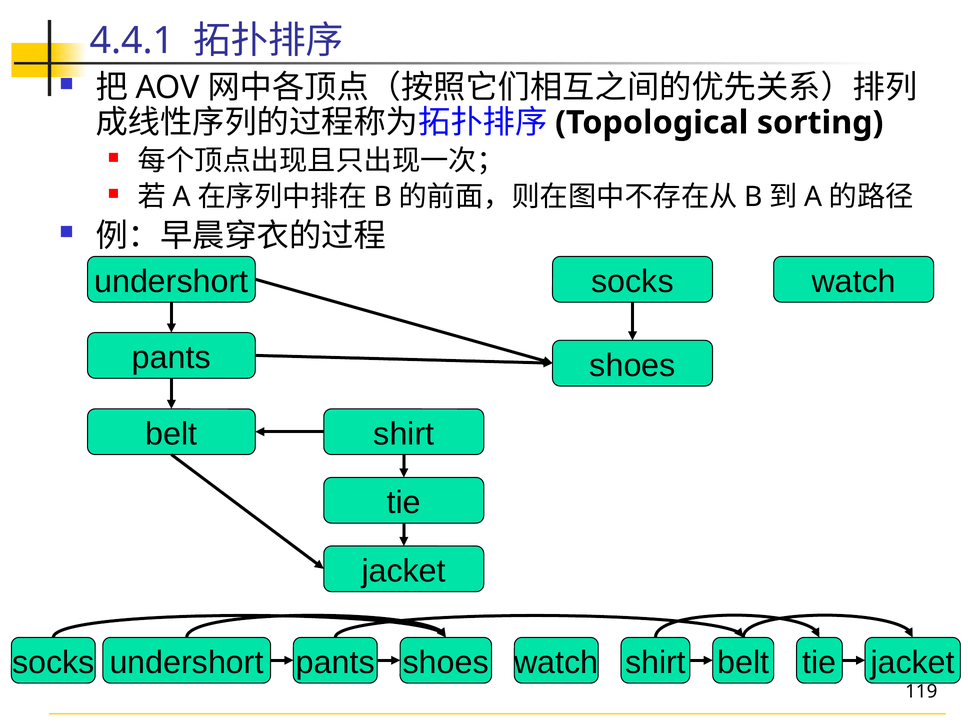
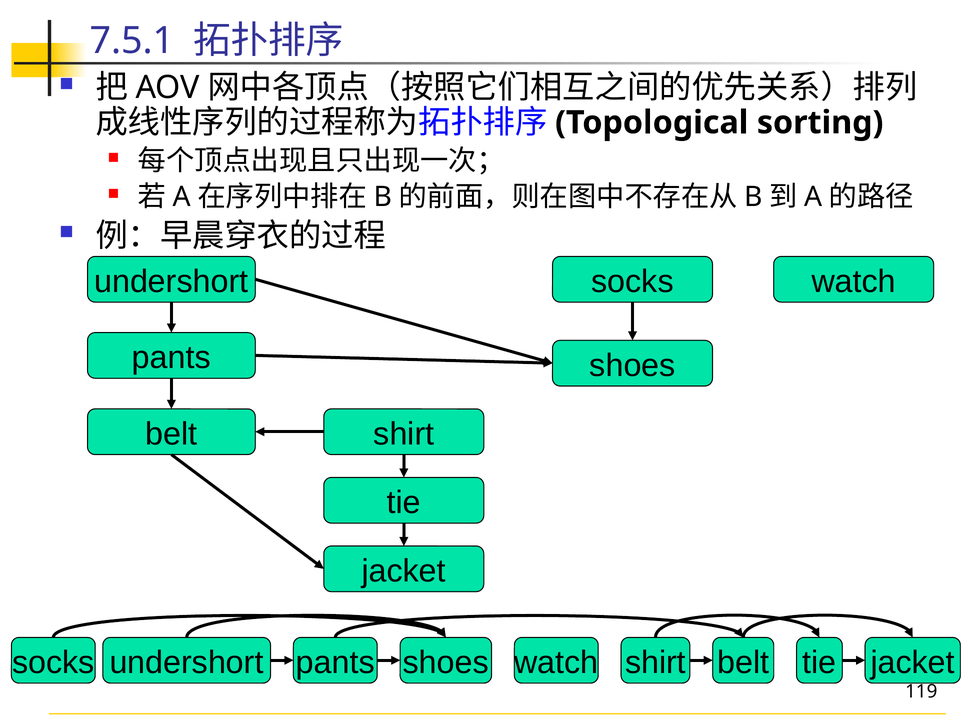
4.4.1: 4.4.1 -> 7.5.1 (132, 41)
